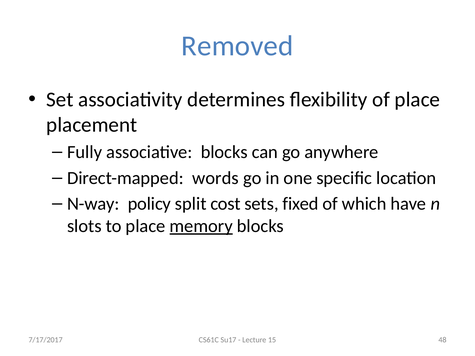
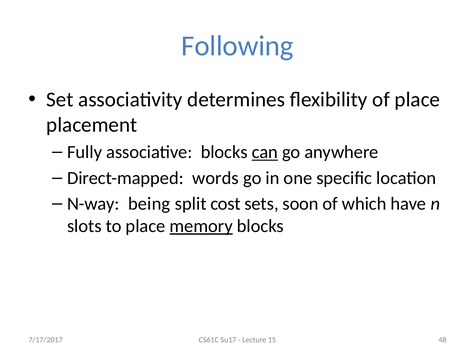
Removed: Removed -> Following (237, 46)
can underline: none -> present (265, 152)
policy: policy -> being (149, 204)
fixed: fixed -> soon (301, 204)
